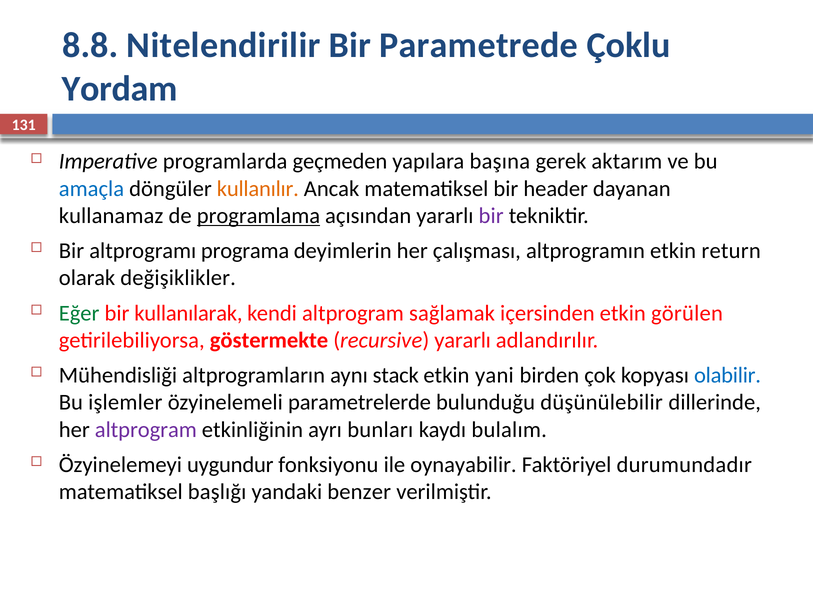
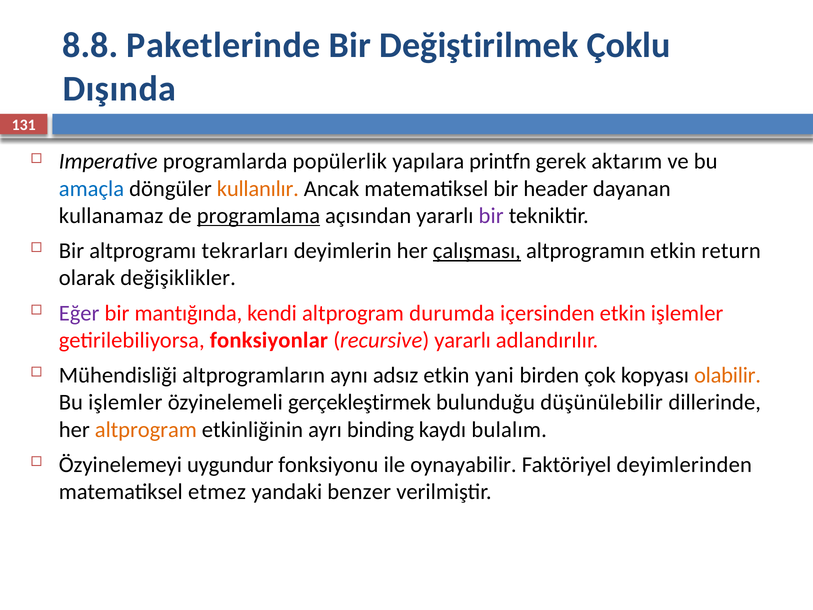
Nitelendirilir: Nitelendirilir -> Paketlerinde (223, 45)
Parametrede: Parametrede -> Değiştirilmek (479, 45)
Yordam: Yordam -> Dışında (119, 89)
geçmeden: geçmeden -> popülerlik (340, 161)
başına: başına -> printfn (500, 161)
programa: programa -> tekrarları (245, 251)
çalışması underline: none -> present (477, 251)
Eğer colour: green -> purple (79, 313)
kullanılarak: kullanılarak -> mantığında (188, 313)
sağlamak: sağlamak -> durumda (452, 313)
etkin görülen: görülen -> işlemler (687, 313)
göstermekte: göstermekte -> fonksiyonlar (269, 340)
stack: stack -> adsız (396, 375)
olabilir colour: blue -> orange (728, 375)
parametrelerde: parametrelerde -> gerçekleştirmek (360, 402)
altprogram colour: purple -> orange (146, 429)
bunları: bunları -> binding (380, 429)
durumundadır: durumundadır -> deyimlerinden (684, 464)
başlığı: başlığı -> etmez (217, 492)
